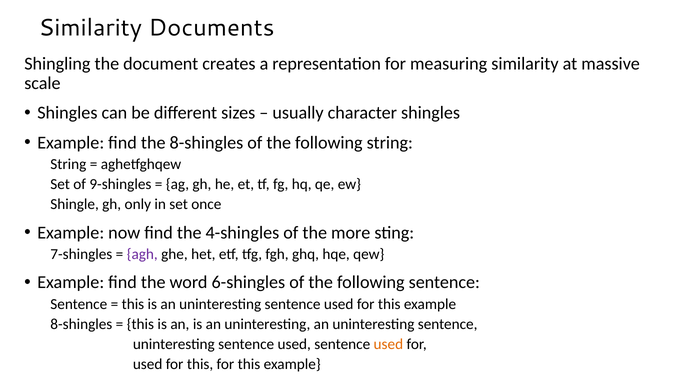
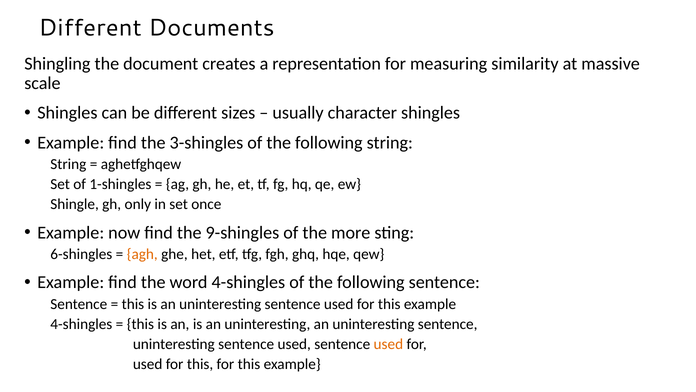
Similarity: Similarity -> Different (90, 28)
the 8-shingles: 8-shingles -> 3-shingles (206, 142)
9-shingles: 9-shingles -> 1-shingles (120, 184)
4-shingles: 4-shingles -> 9-shingles (242, 232)
7-shingles: 7-shingles -> 6-shingles (81, 254)
agh colour: purple -> orange (142, 254)
word 6-shingles: 6-shingles -> 4-shingles (248, 282)
8-shingles: 8-shingles -> 4-shingles (81, 324)
